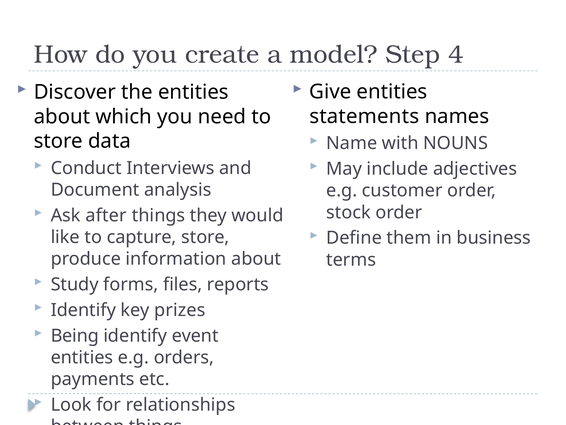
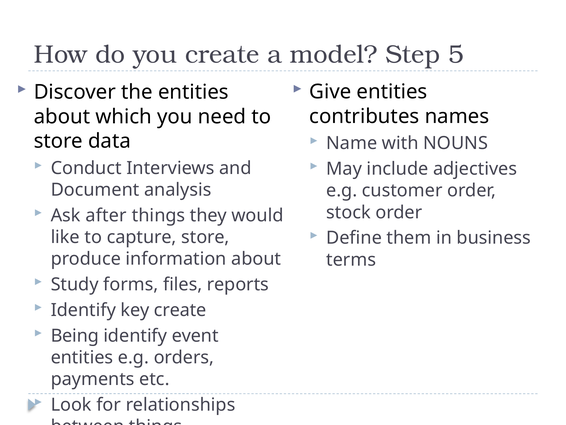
4: 4 -> 5 (456, 55)
statements: statements -> contributes (364, 116)
key prizes: prizes -> create (180, 310)
